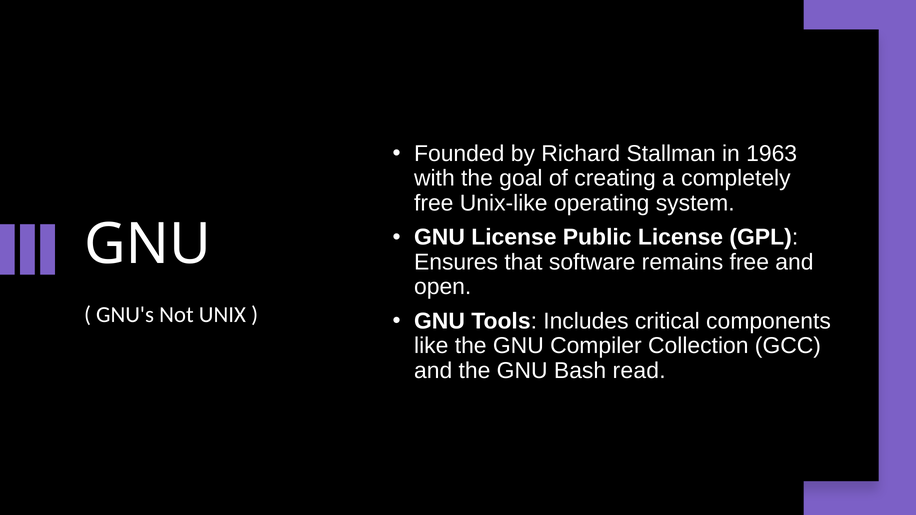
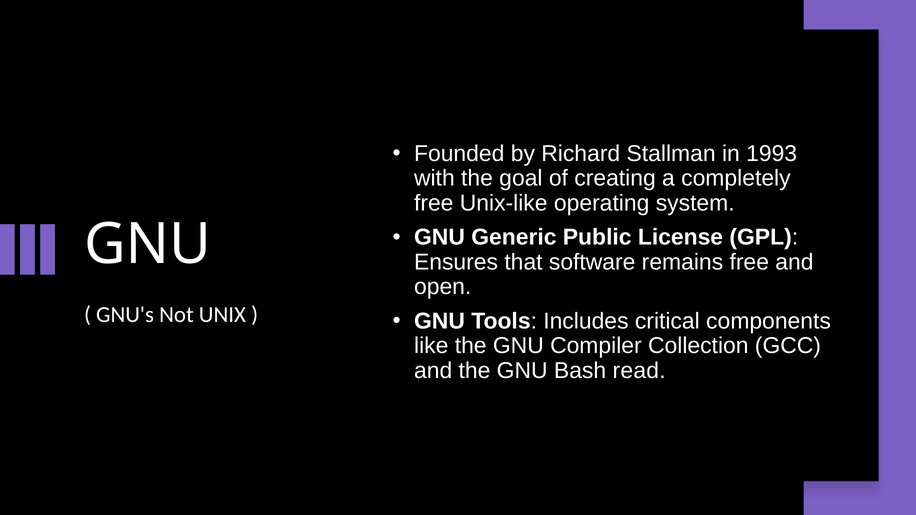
1963: 1963 -> 1993 (772, 154)
GNU License: License -> Generic (514, 238)
